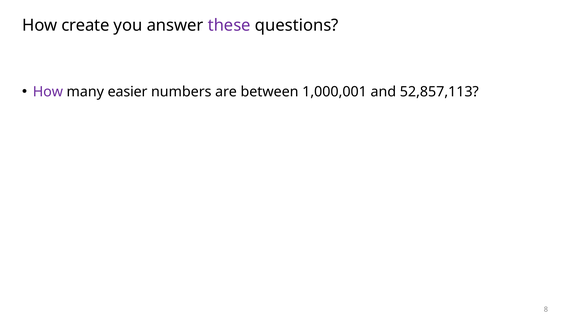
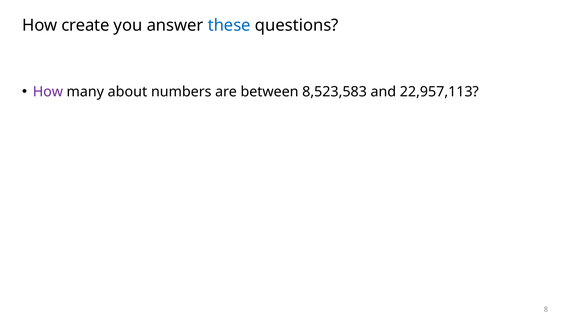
these colour: purple -> blue (229, 25)
easier: easier -> about (127, 92)
1,000,001: 1,000,001 -> 8,523,583 (335, 92)
52,857,113: 52,857,113 -> 22,957,113 (439, 92)
